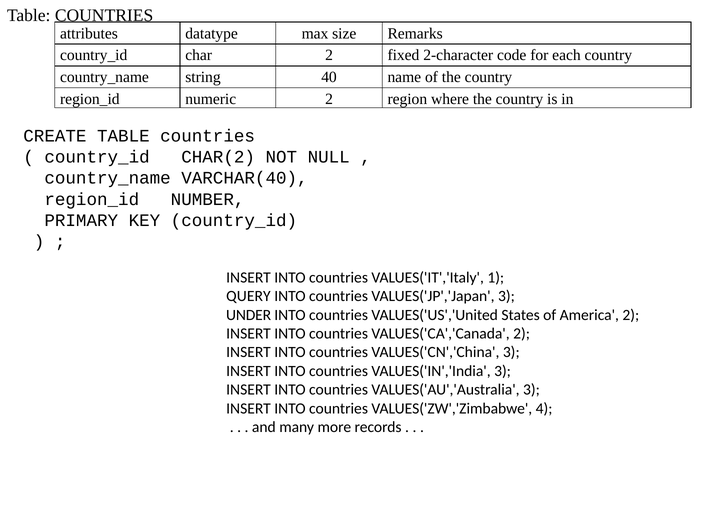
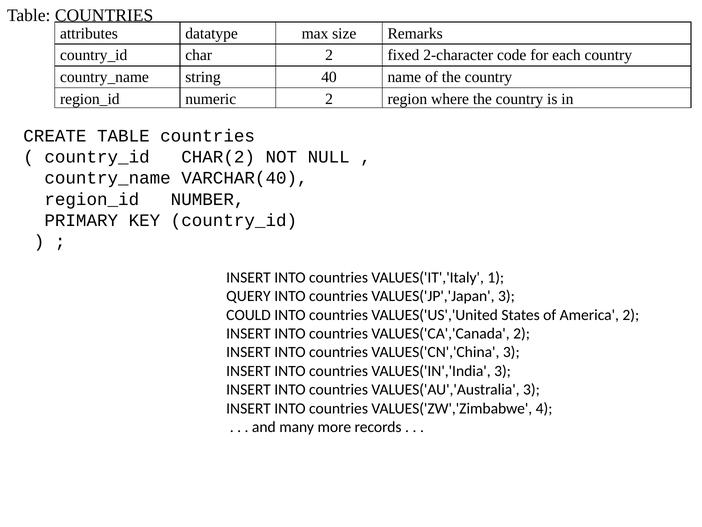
UNDER: UNDER -> COULD (249, 315)
